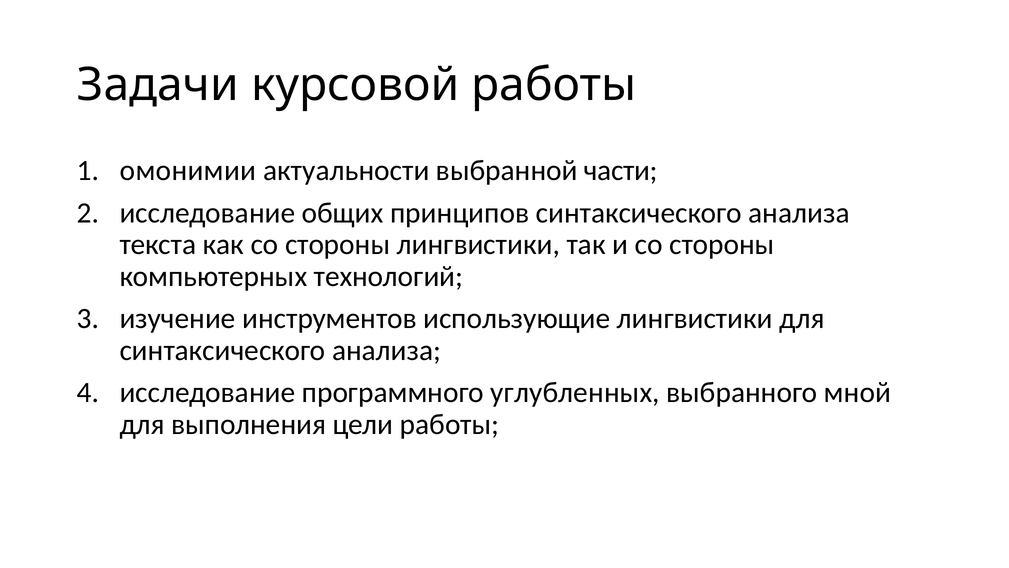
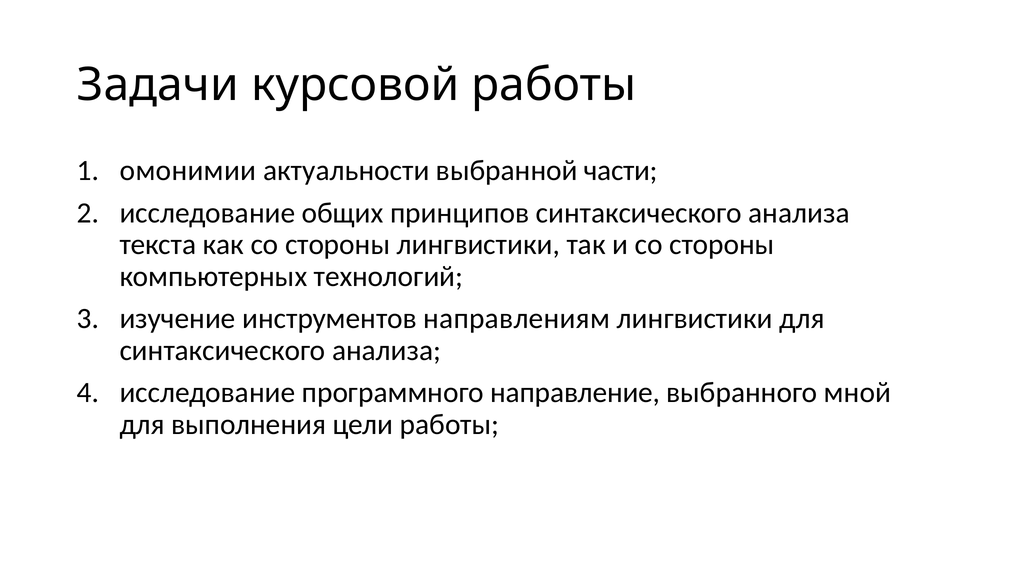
использующие: использующие -> направлениям (517, 318)
углубленных: углубленных -> направление (575, 392)
